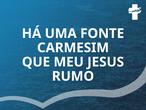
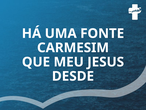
RUMO: RUMO -> DESDE (73, 76)
